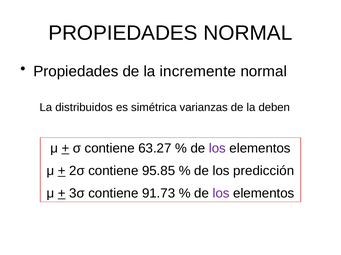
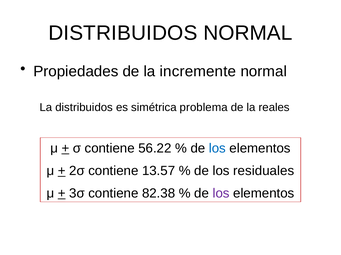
PROPIEDADES: PROPIEDADES -> DISTRIBUIDOS (123, 33)
varianzas: varianzas -> problema (204, 108)
deben: deben -> reales (274, 108)
63.27: 63.27 -> 56.22 (155, 149)
los colour: purple -> blue (217, 149)
95.85: 95.85 -> 13.57 (159, 171)
predicción: predicción -> residuales (264, 171)
91.73: 91.73 -> 82.38 (159, 194)
